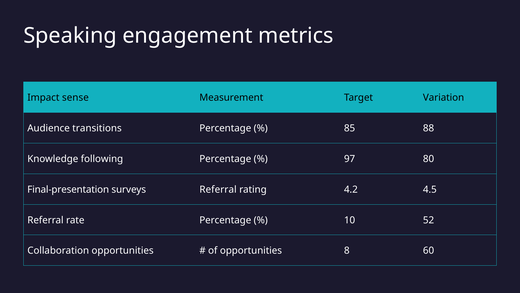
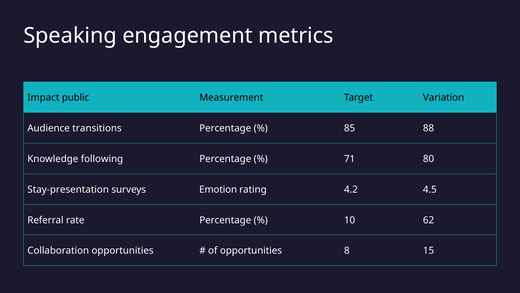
sense: sense -> public (76, 98)
97: 97 -> 71 (350, 159)
Final-presentation: Final-presentation -> Stay-presentation (68, 189)
surveys Referral: Referral -> Emotion (218, 189)
52: 52 -> 62 (429, 220)
60: 60 -> 15 (429, 250)
